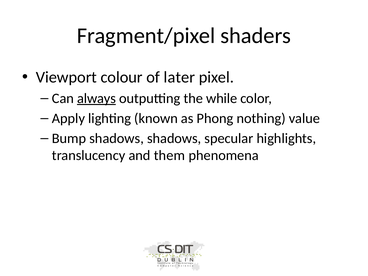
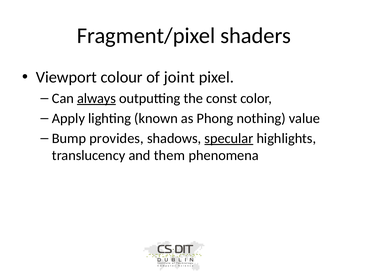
later: later -> joint (179, 77)
while: while -> const (222, 98)
Bump shadows: shadows -> provides (117, 138)
specular underline: none -> present (229, 138)
